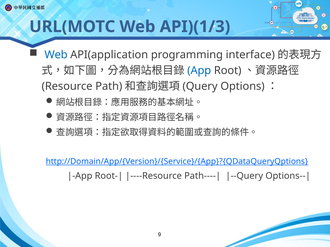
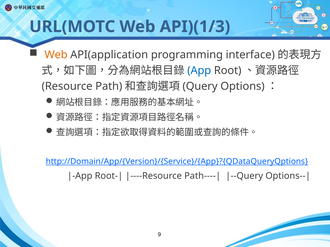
Web colour: blue -> orange (56, 55)
